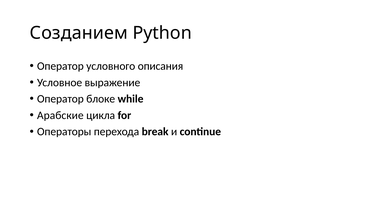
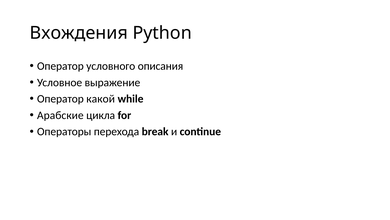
Созданием: Созданием -> Вхождения (79, 33)
блоке: блоке -> какой (101, 99)
